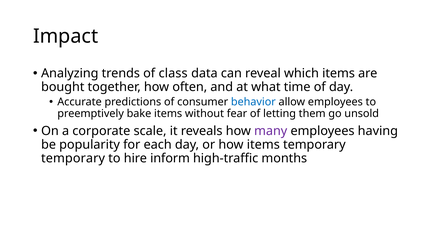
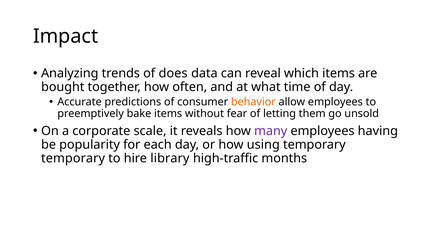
class: class -> does (173, 73)
behavior colour: blue -> orange (253, 102)
how items: items -> using (263, 144)
inform: inform -> library (170, 158)
